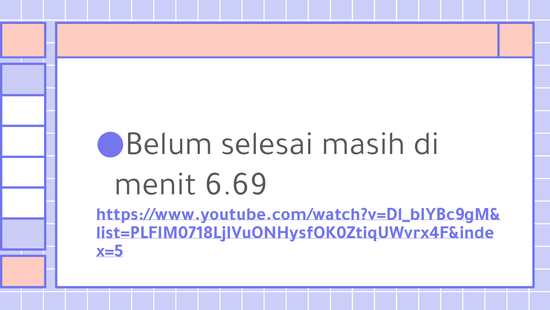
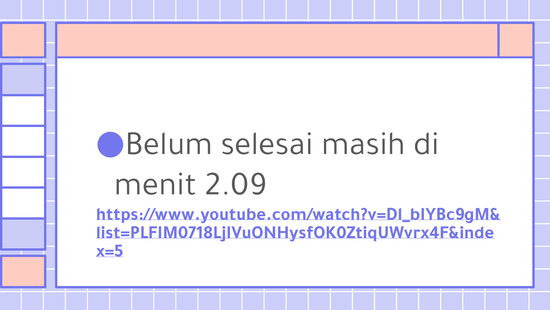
6.69: 6.69 -> 2.09 (236, 183)
